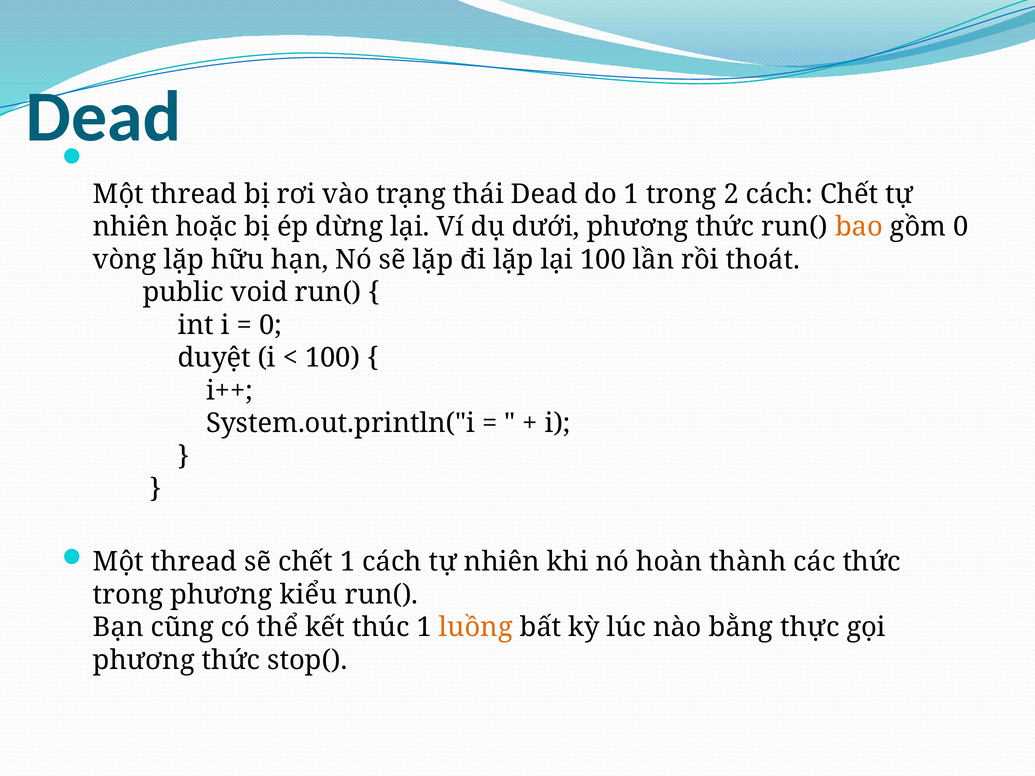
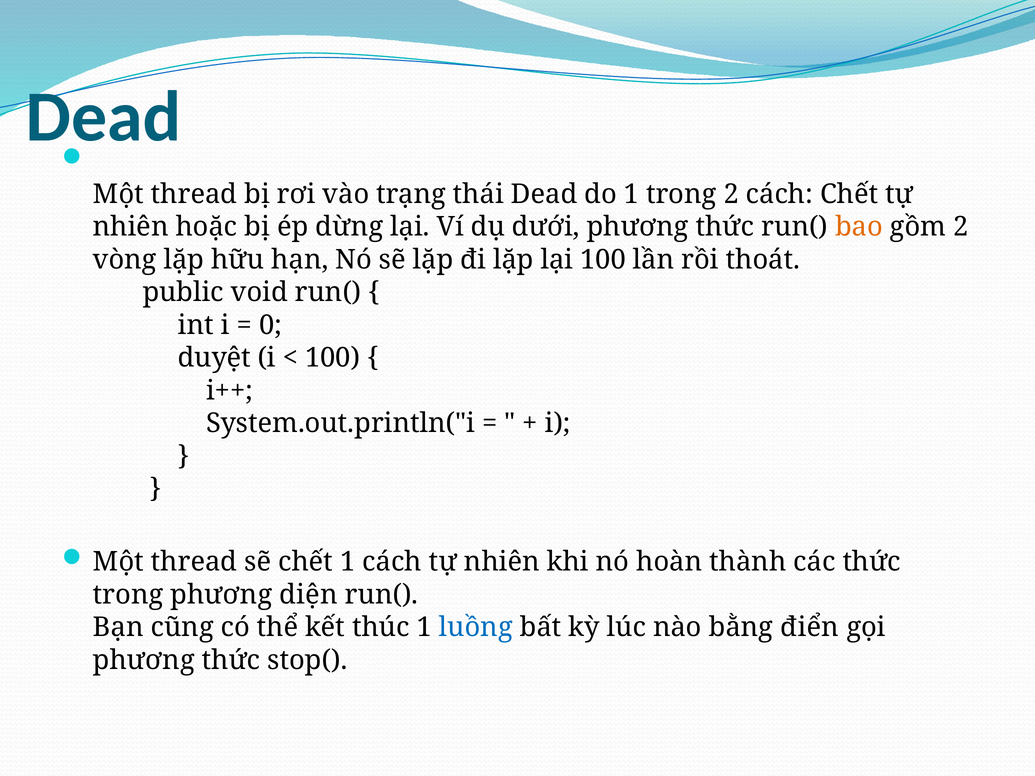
gồm 0: 0 -> 2 (961, 227)
kiểu: kiểu -> diện (308, 595)
luồng colour: orange -> blue (476, 628)
thực: thực -> điển (810, 628)
